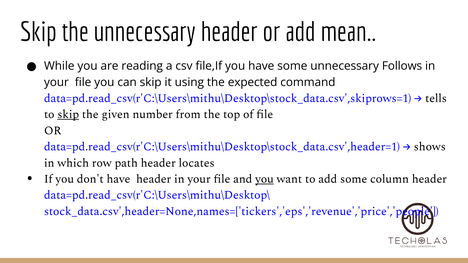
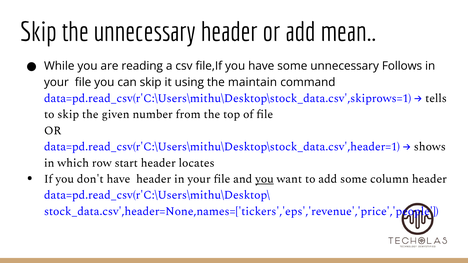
expected: expected -> maintain (253, 82)
skip underline: present -> none (68, 115)
path: path -> start (126, 163)
